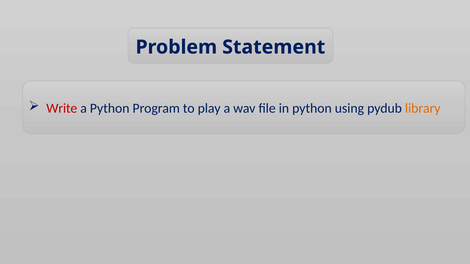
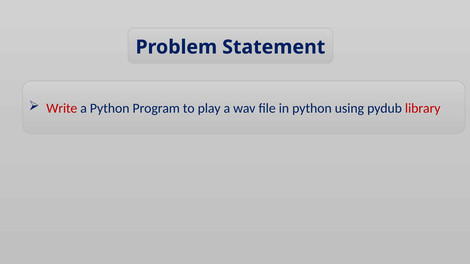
library colour: orange -> red (423, 108)
